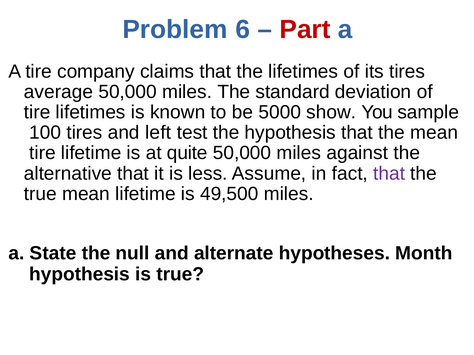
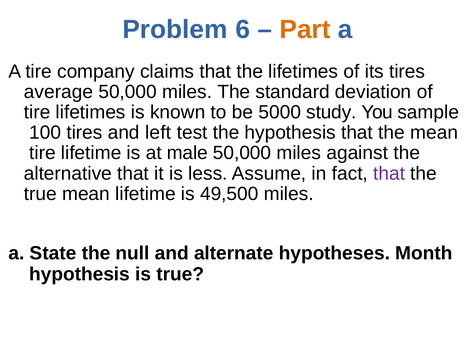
Part colour: red -> orange (305, 30)
show: show -> study (331, 112)
quite: quite -> male (187, 153)
